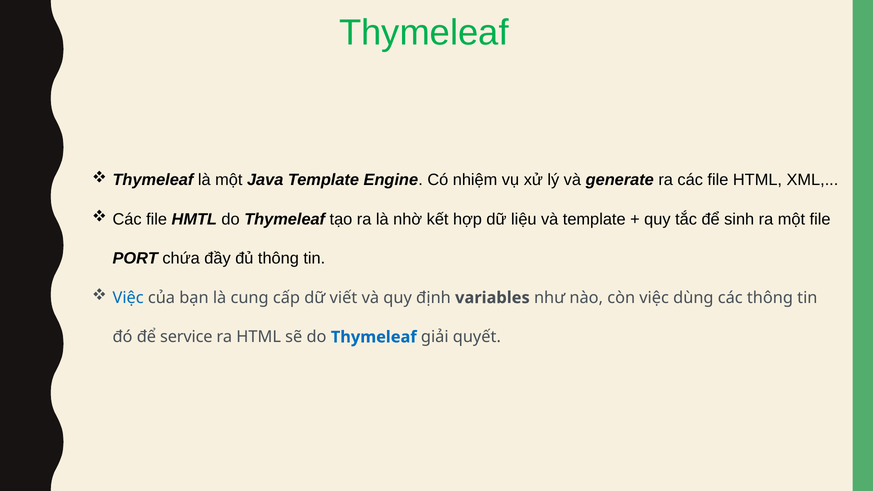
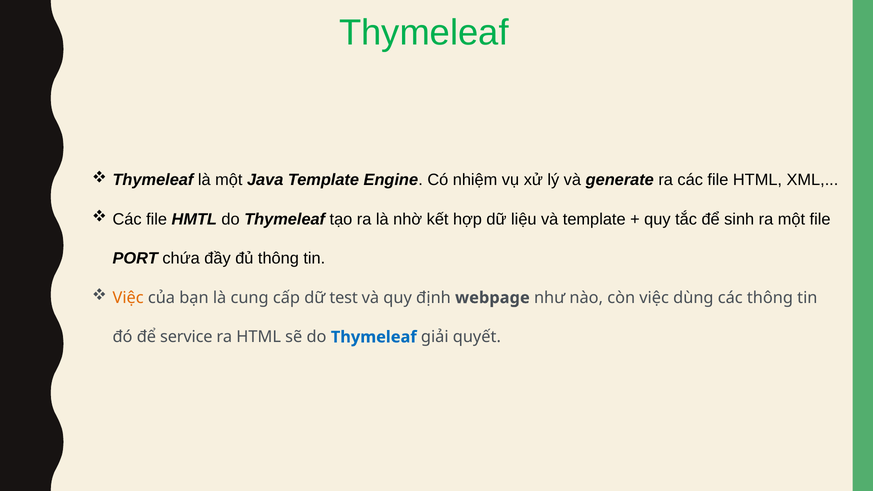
Việc colour: blue -> orange (128, 298)
viết: viết -> test (344, 298)
variables: variables -> webpage (492, 298)
